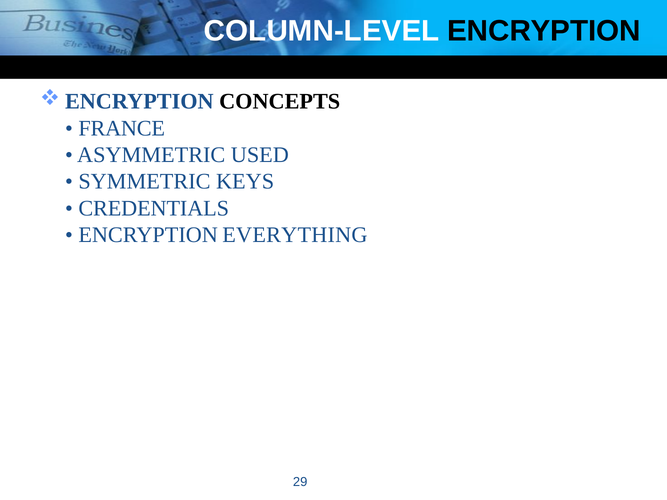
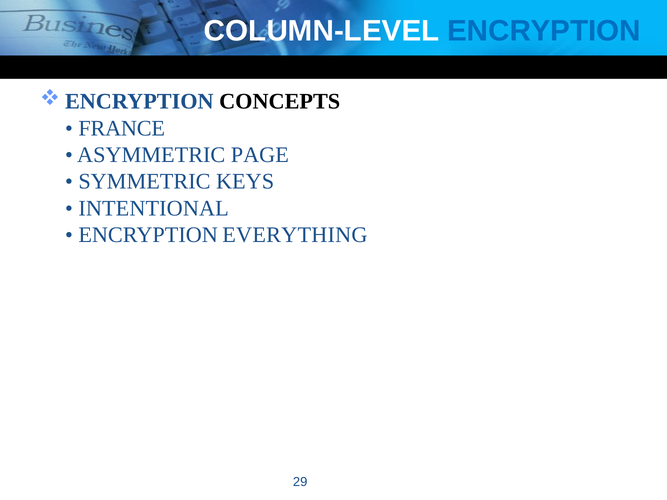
ENCRYPTION colour: black -> blue (544, 31)
USED: USED -> PAGE (260, 155)
CREDENTIALS: CREDENTIALS -> INTENTIONAL (154, 208)
